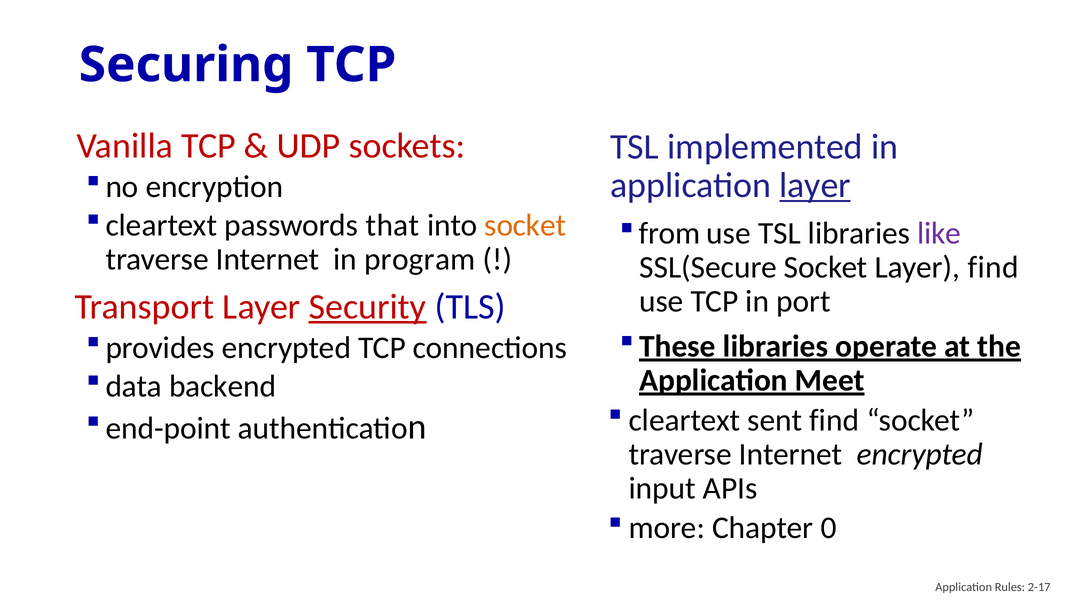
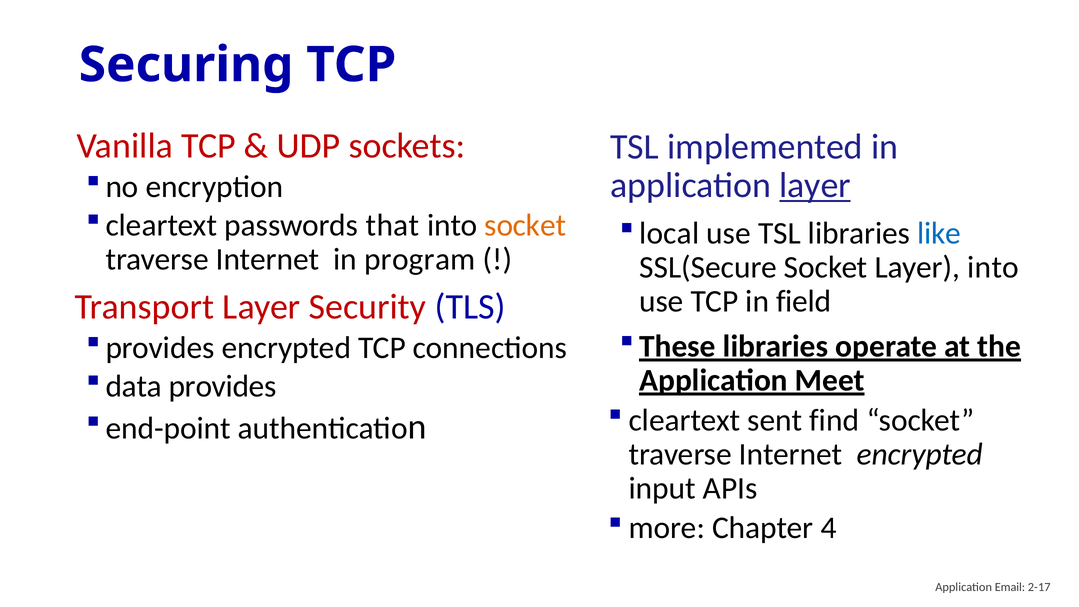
from: from -> local (669, 233)
like colour: purple -> blue (939, 233)
Layer find: find -> into (993, 267)
port: port -> field (804, 301)
Security underline: present -> none (367, 307)
data backend: backend -> provides (223, 386)
0: 0 -> 4 (828, 528)
Rules: Rules -> Email (1010, 587)
